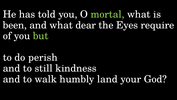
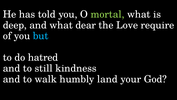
been: been -> deep (15, 25)
Eyes: Eyes -> Love (127, 25)
but colour: light green -> light blue (41, 36)
perish: perish -> hatred (43, 57)
